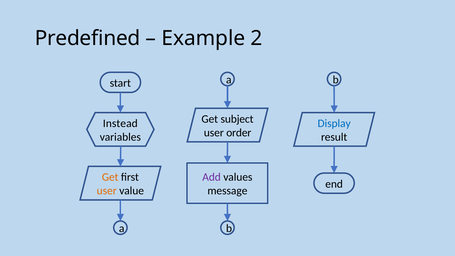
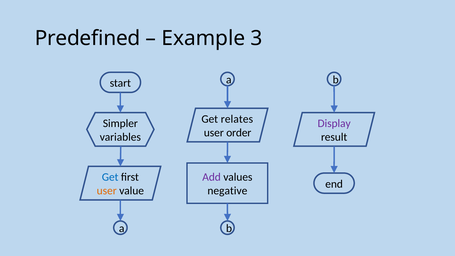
2: 2 -> 3 (257, 38)
subject: subject -> relates (237, 119)
Instead: Instead -> Simpler (120, 123)
Display colour: blue -> purple (334, 123)
Get colour: orange -> blue (110, 177)
message: message -> negative (227, 191)
